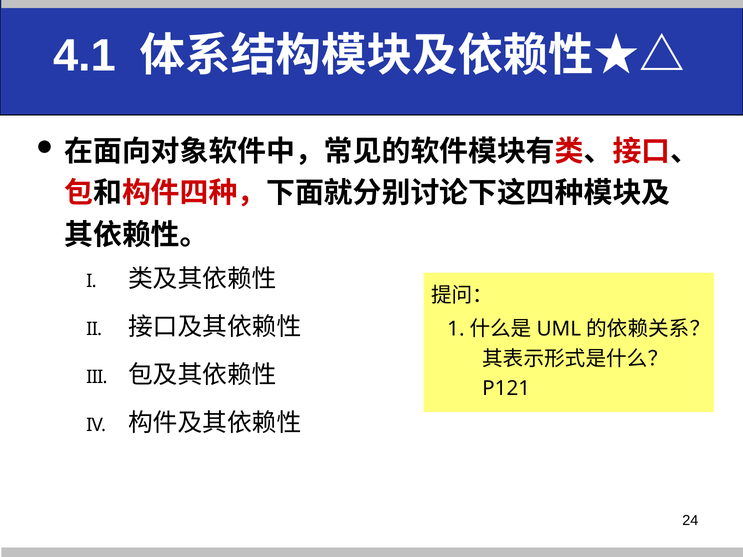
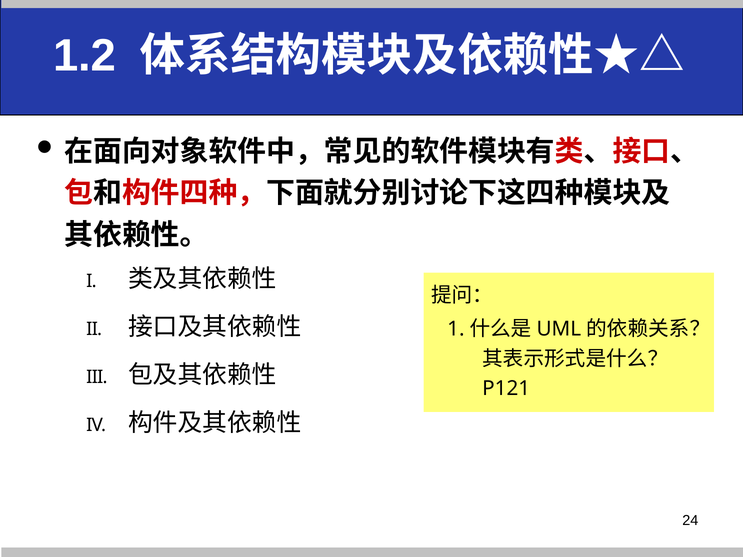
4.1: 4.1 -> 1.2 (85, 56)
